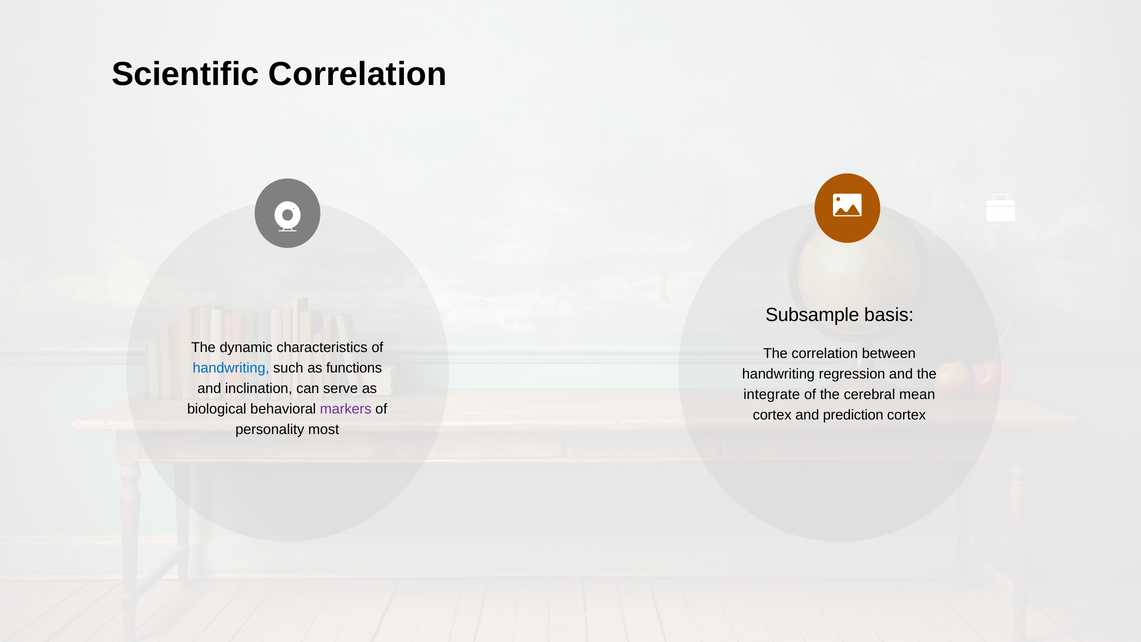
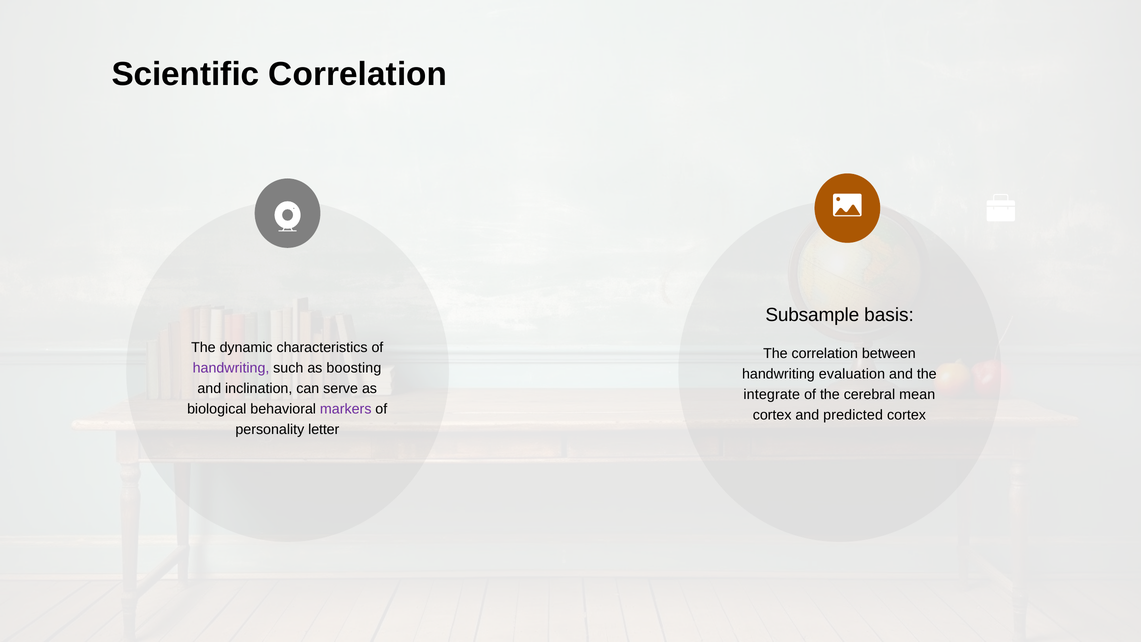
handwriting colour: blue -> purple (231, 368)
functions: functions -> boosting (354, 368)
regression: regression -> evaluation (852, 374)
prediction: prediction -> predicted (853, 415)
most: most -> letter (324, 429)
